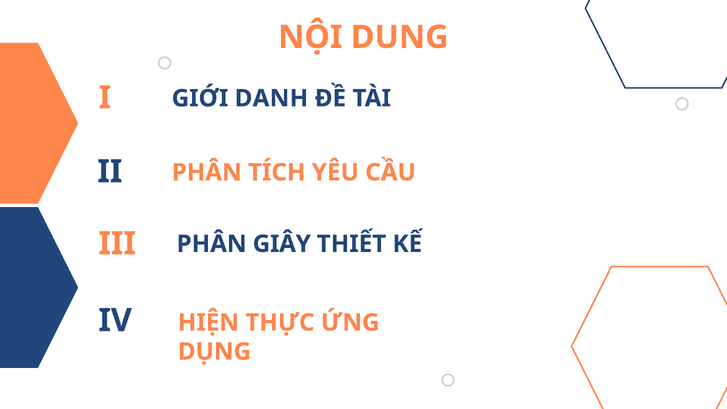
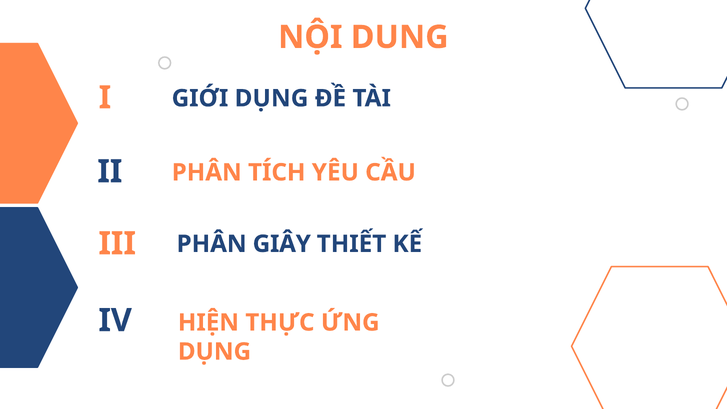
GIỚI DANH: DANH -> DỤNG (271, 98)
